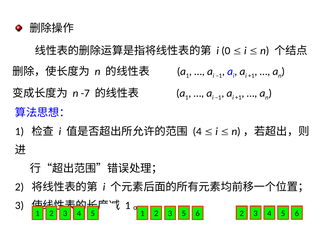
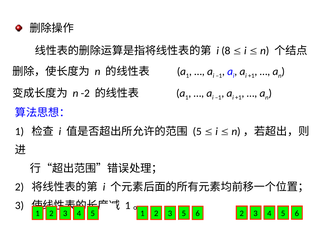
0: 0 -> 8 (226, 51)
-7: -7 -> -2 (85, 93)
4: 4 -> 5 (197, 131)
